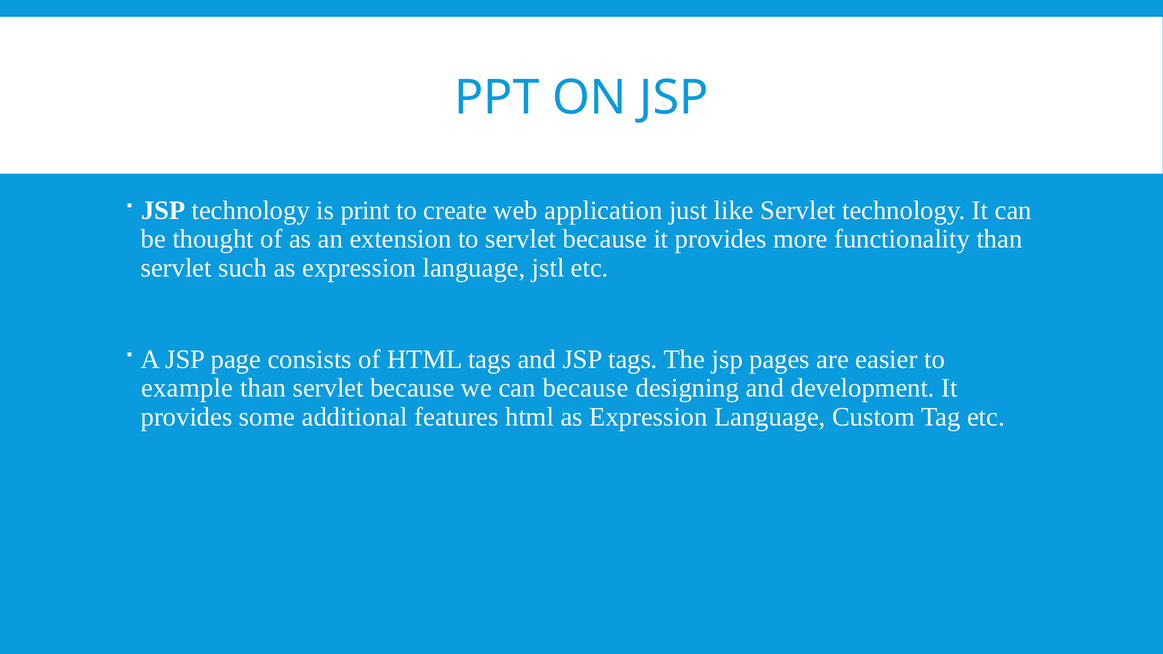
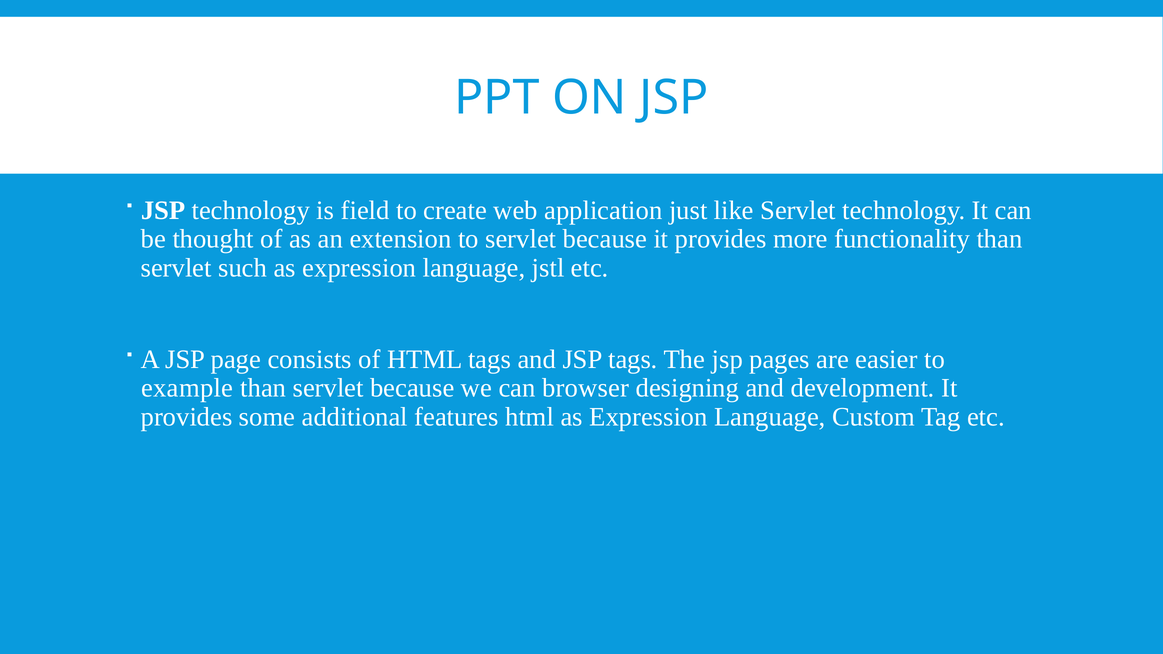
print: print -> field (365, 210)
can because: because -> browser (586, 388)
